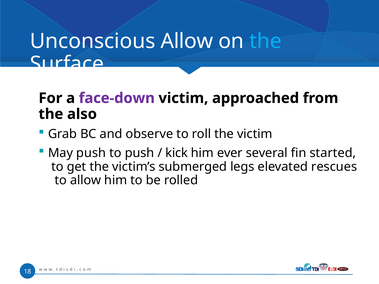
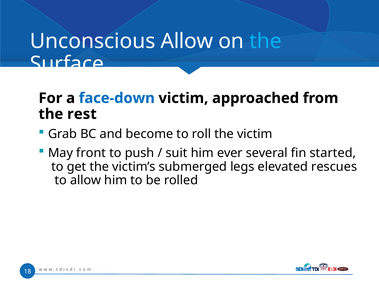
face-down colour: purple -> blue (117, 98)
also: also -> rest (82, 114)
observe: observe -> become (149, 134)
May push: push -> front (91, 153)
kick: kick -> suit (177, 153)
